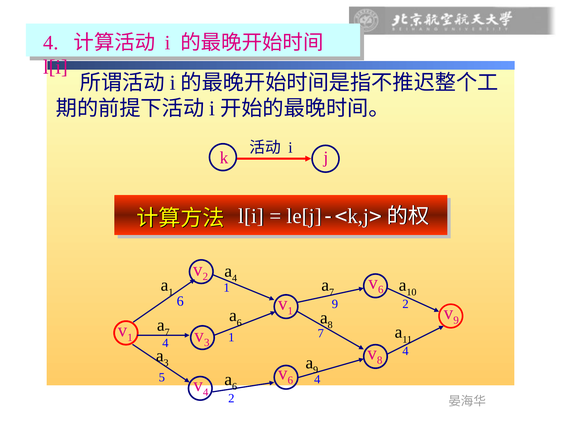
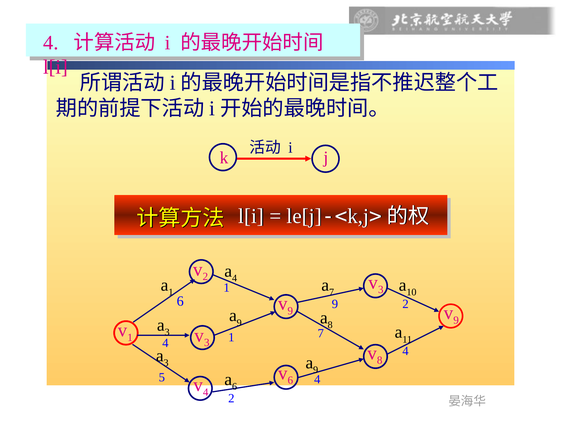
6: 6 -> 3 (381, 290)
1: 1 -> 9 (290, 311)
6: 6 -> 9 (239, 323)
7: 7 -> 3 (167, 332)
